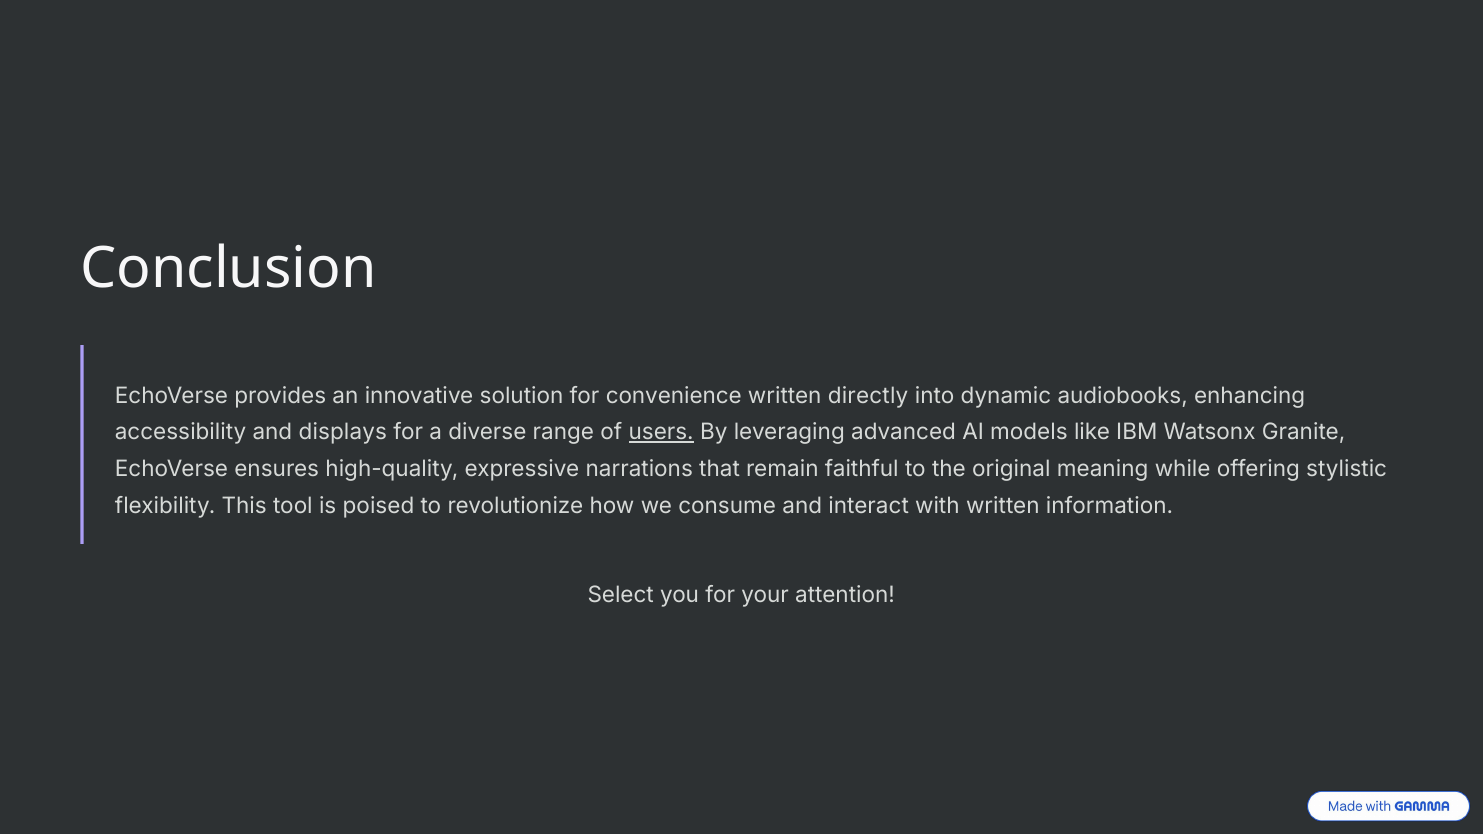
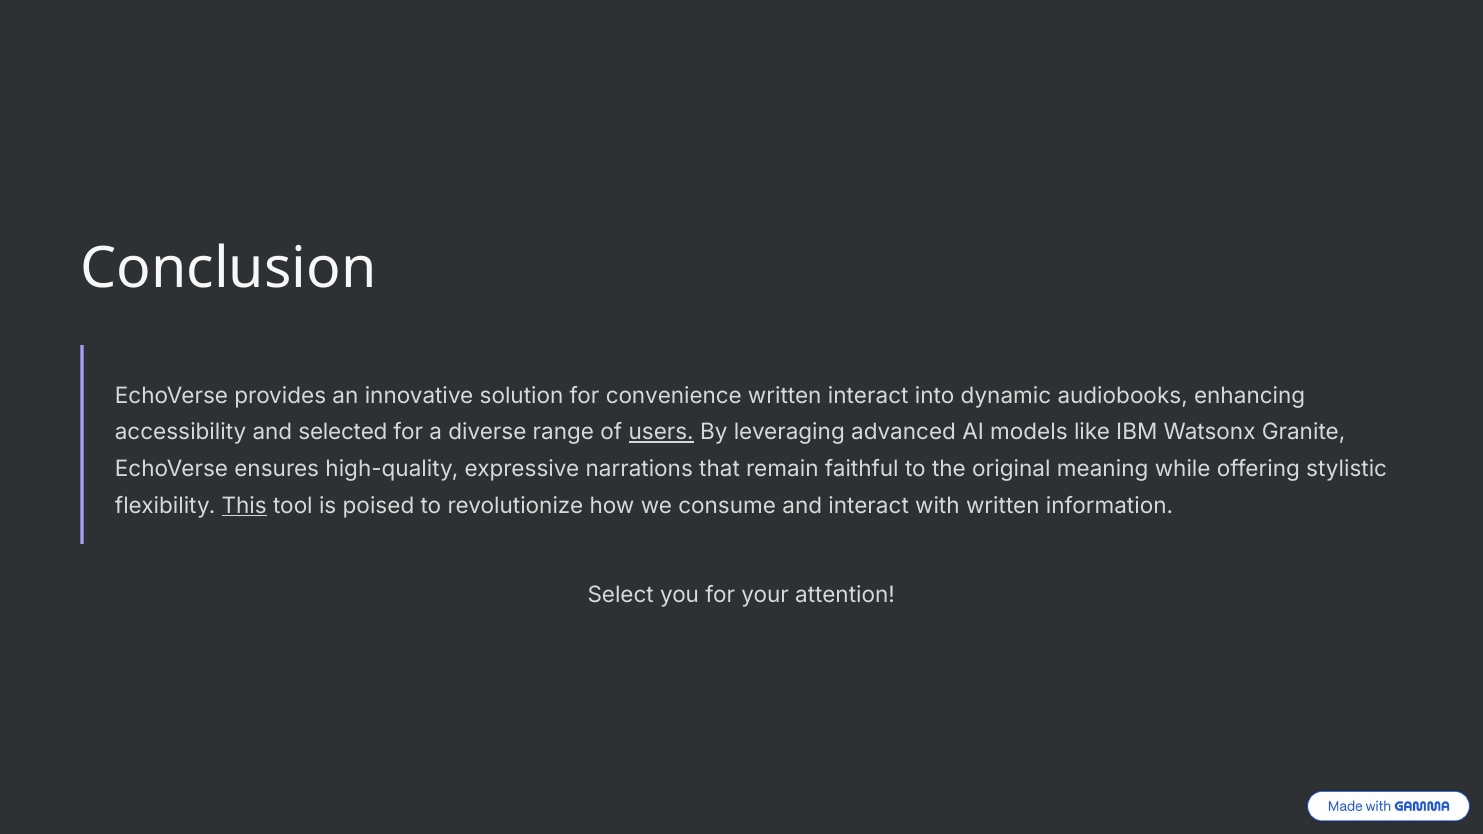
written directly: directly -> interact (868, 396)
displays: displays -> selected (343, 433)
This underline: none -> present (244, 506)
